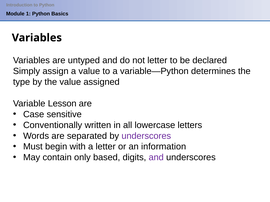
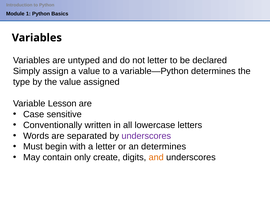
an information: information -> determines (164, 147)
based: based -> create (107, 158)
and colour: purple -> orange (156, 158)
